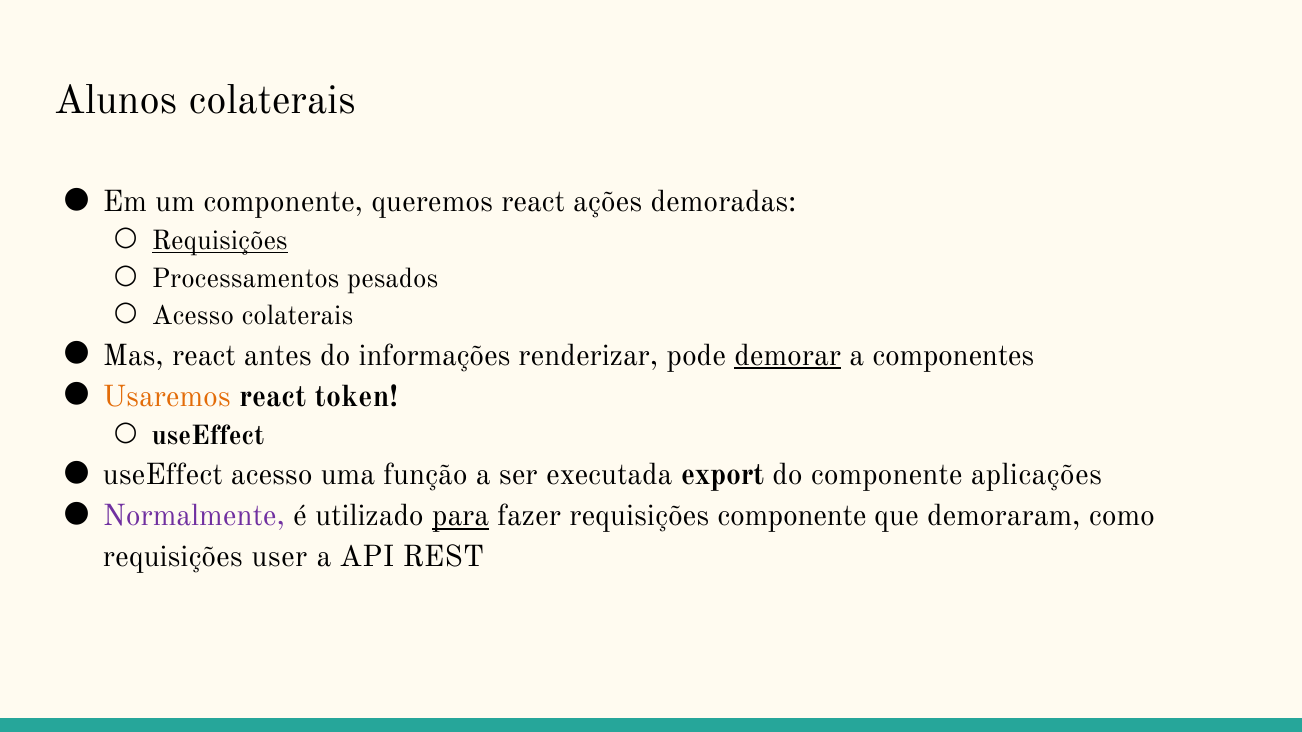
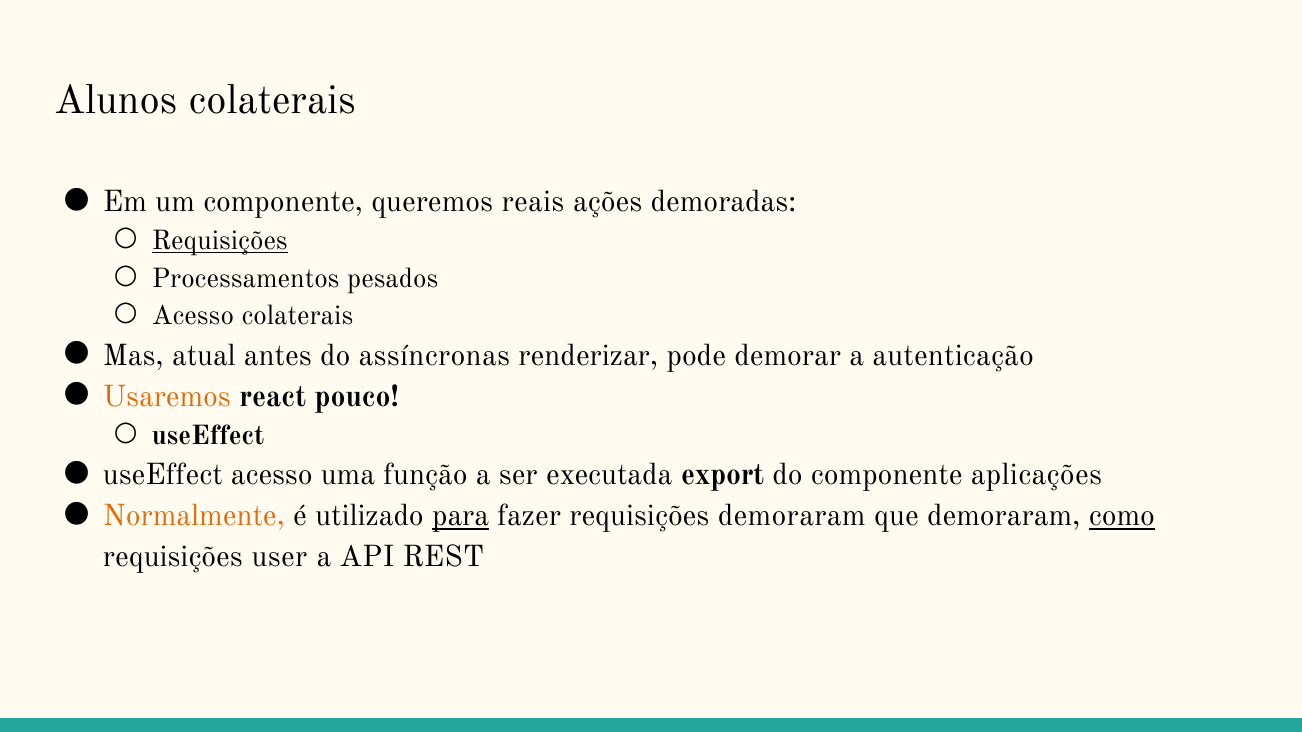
queremos react: react -> reais (533, 202)
Mas react: react -> atual (204, 355)
informações: informações -> assíncronas (434, 355)
demorar underline: present -> none (788, 355)
componentes: componentes -> autenticação (953, 355)
token: token -> pouco (357, 397)
Normalmente colour: purple -> orange (194, 516)
requisições componente: componente -> demoraram (792, 516)
como underline: none -> present (1122, 516)
